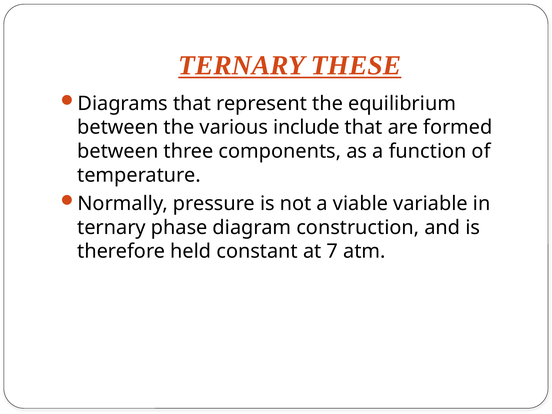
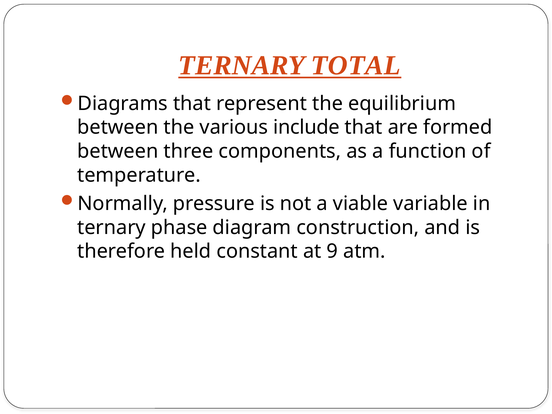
THESE: THESE -> TOTAL (356, 65)
7: 7 -> 9 (332, 251)
